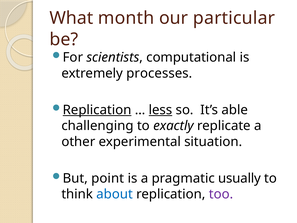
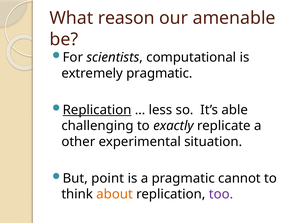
month: month -> reason (126, 18)
particular: particular -> amenable (234, 18)
extremely processes: processes -> pragmatic (159, 73)
less underline: present -> none (160, 110)
usually: usually -> cannot (239, 178)
about colour: blue -> orange (115, 194)
